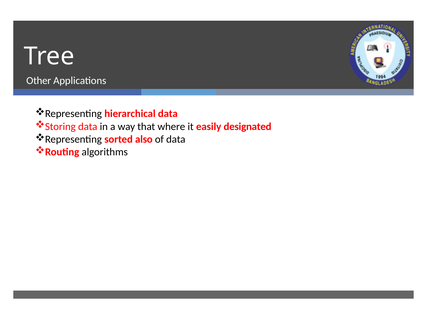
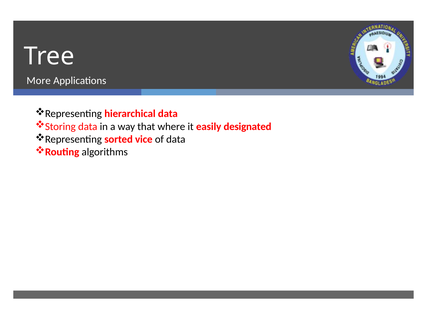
Other: Other -> More (39, 81)
also: also -> vice (144, 139)
